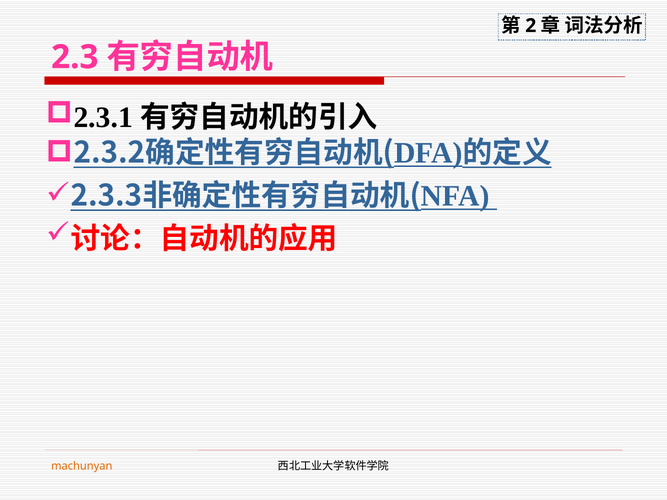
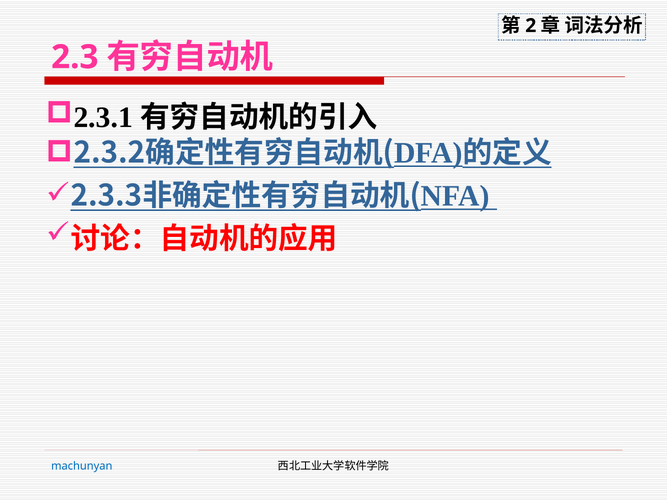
machunyan colour: orange -> blue (82, 466)
